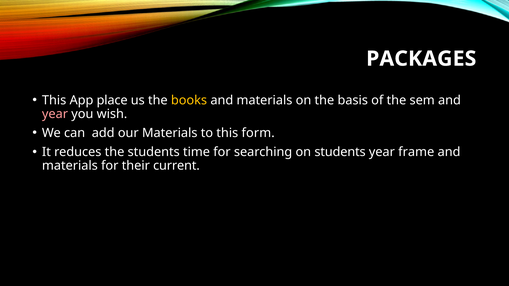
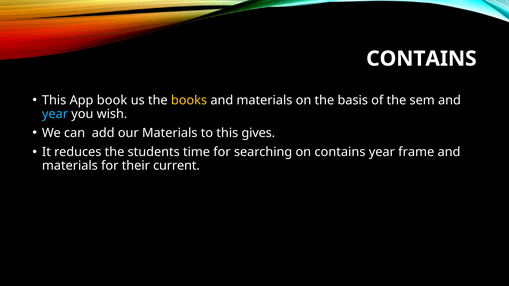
PACKAGES: PACKAGES -> CONTAINS (421, 59)
place: place -> book (112, 100)
year colour: pink -> light blue (55, 114)
form: form -> gives (258, 133)
on students: students -> contains (340, 152)
